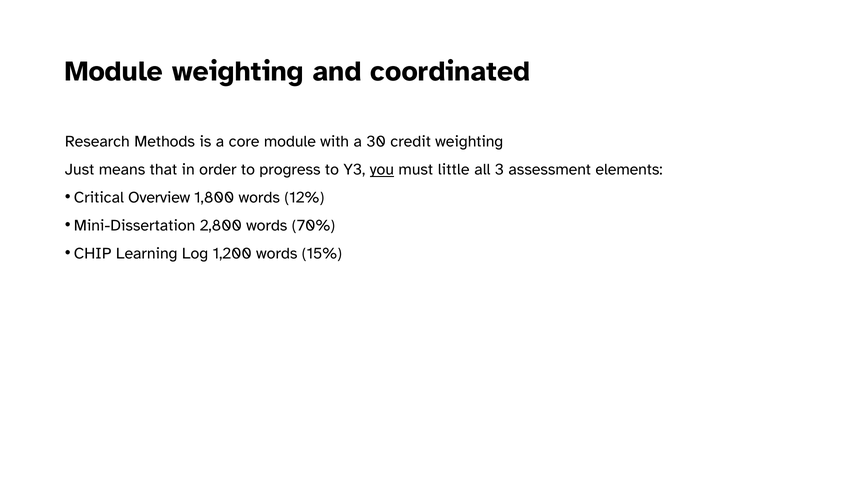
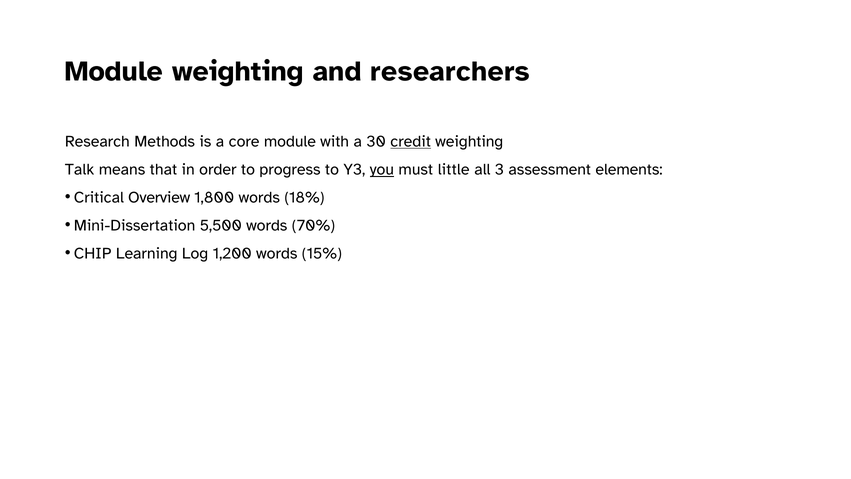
coordinated: coordinated -> researchers (450, 72)
credit underline: none -> present (411, 141)
Just: Just -> Talk (80, 169)
12%: 12% -> 18% (304, 197)
2,800: 2,800 -> 5,500 (221, 225)
